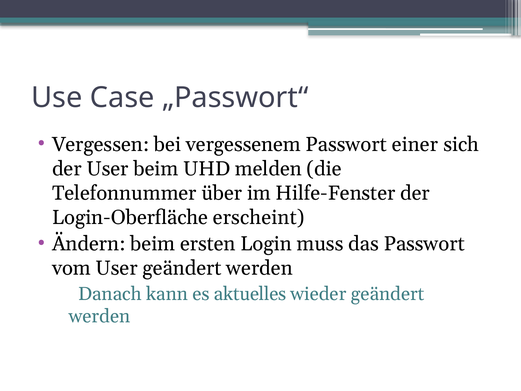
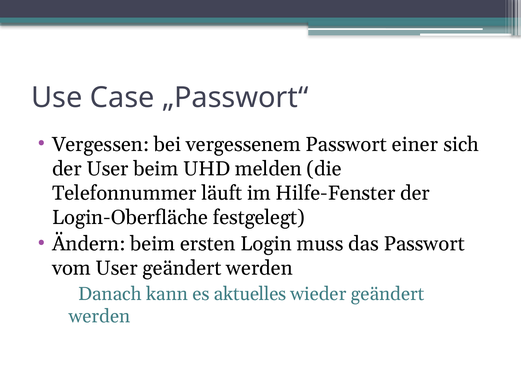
über: über -> läuft (222, 193)
erscheint: erscheint -> festgelegt (259, 217)
